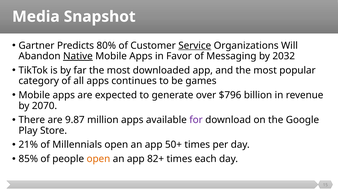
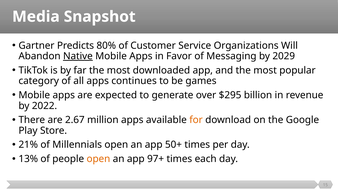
Service underline: present -> none (195, 46)
2032: 2032 -> 2029 (284, 56)
$796: $796 -> $295 (230, 95)
2070: 2070 -> 2022 (45, 106)
9.87: 9.87 -> 2.67 (75, 120)
for colour: purple -> orange (196, 120)
85%: 85% -> 13% (28, 159)
82+: 82+ -> 97+ (156, 159)
